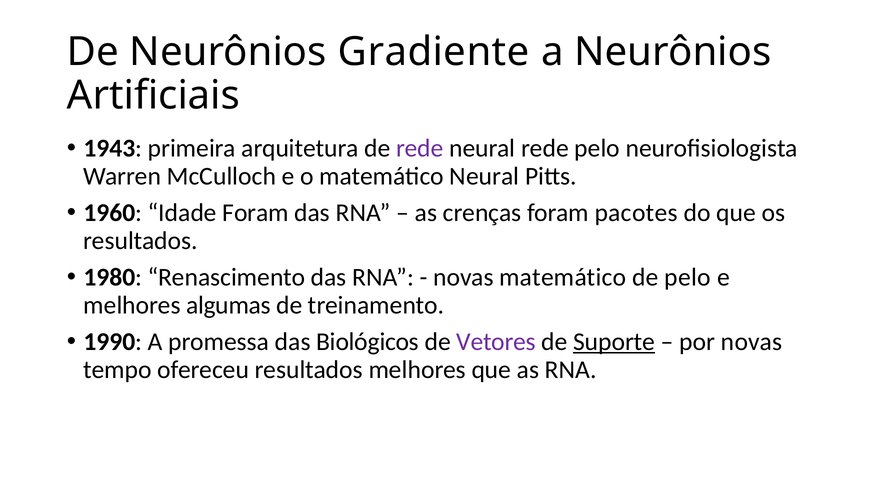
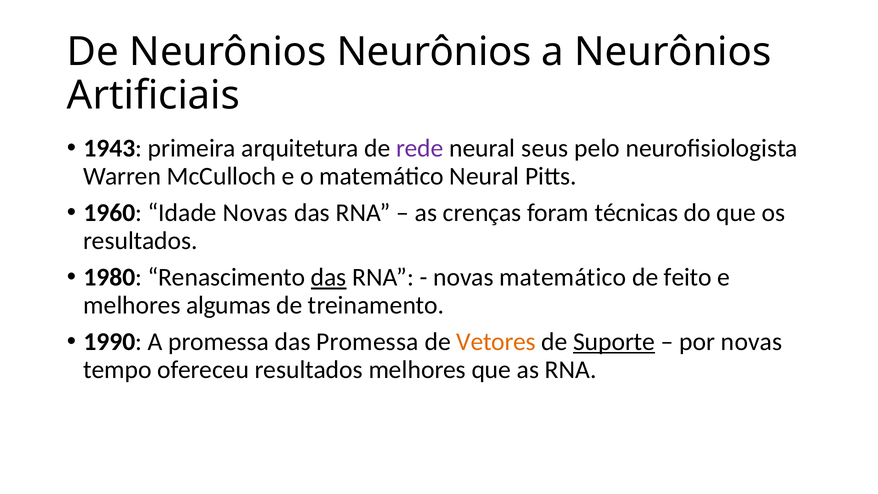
Neurônios Gradiente: Gradiente -> Neurônios (434, 52)
neural rede: rede -> seus (545, 148)
Idade Foram: Foram -> Novas (255, 213)
pacotes: pacotes -> técnicas (636, 213)
das underline: none -> present (329, 277)
de pelo: pelo -> feito (688, 277)
das Biológicos: Biológicos -> Promessa (367, 342)
Vetores colour: purple -> orange (496, 342)
